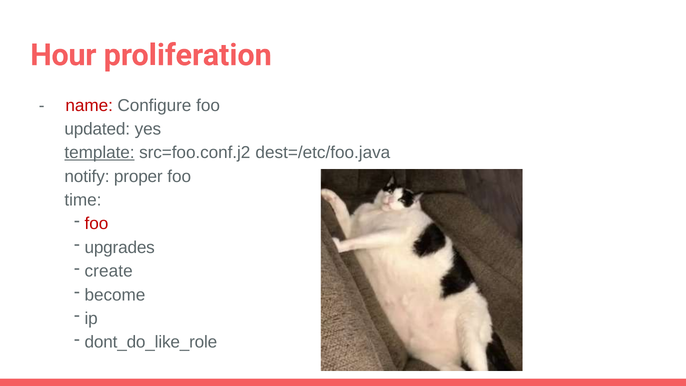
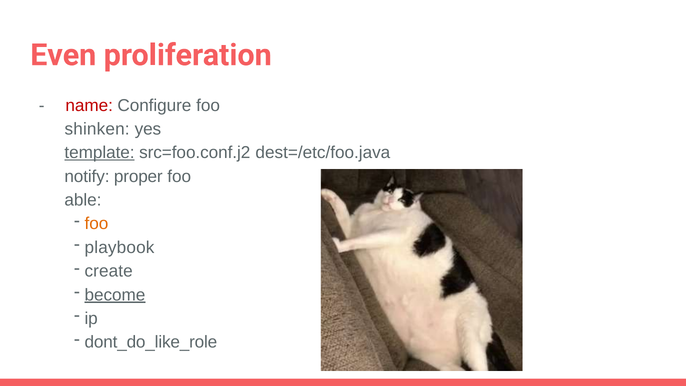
Hour: Hour -> Even (63, 55)
updated: updated -> shinken (97, 129)
time: time -> able (83, 200)
foo colour: red -> orange (96, 224)
upgrades: upgrades -> playbook (119, 247)
become underline: none -> present (115, 295)
